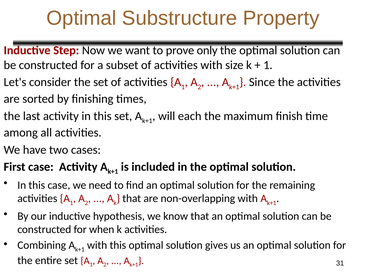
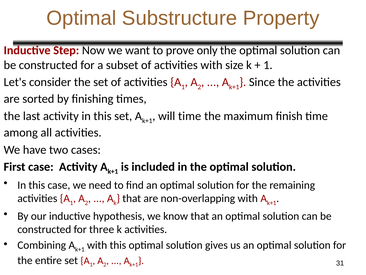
will each: each -> time (190, 116)
when: when -> three (102, 229)
